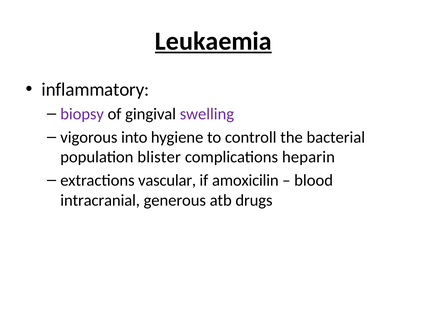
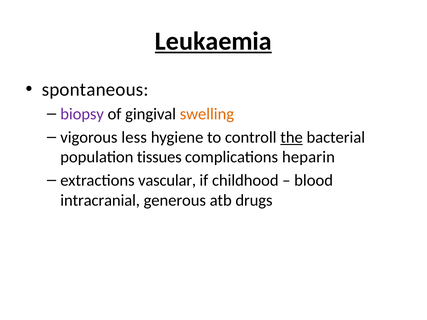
inflammatory: inflammatory -> spontaneous (95, 90)
swelling colour: purple -> orange (207, 114)
into: into -> less (134, 137)
the underline: none -> present (292, 137)
blister: blister -> tissues (159, 157)
amoxicilin: amoxicilin -> childhood (245, 181)
